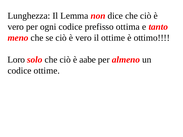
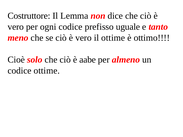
Lunghezza: Lunghezza -> Costruttore (29, 16)
ottima: ottima -> uguale (128, 27)
Loro: Loro -> Cioè (16, 60)
